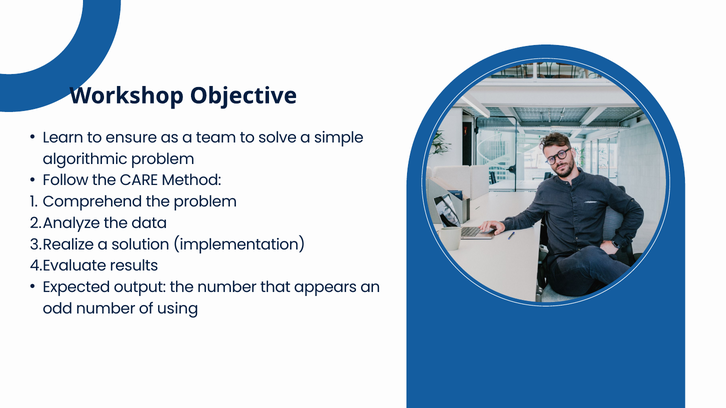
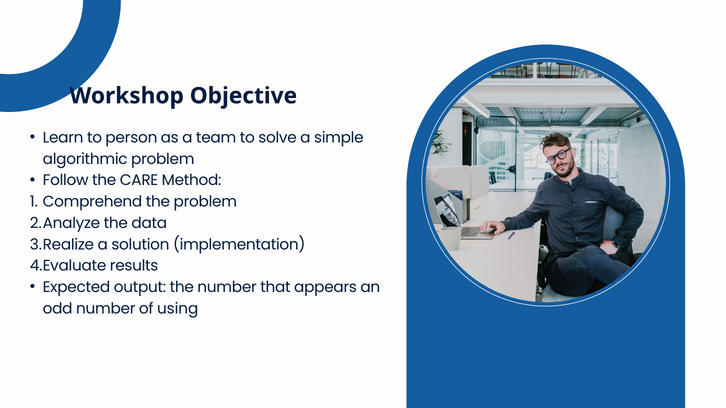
ensure: ensure -> person (131, 138)
